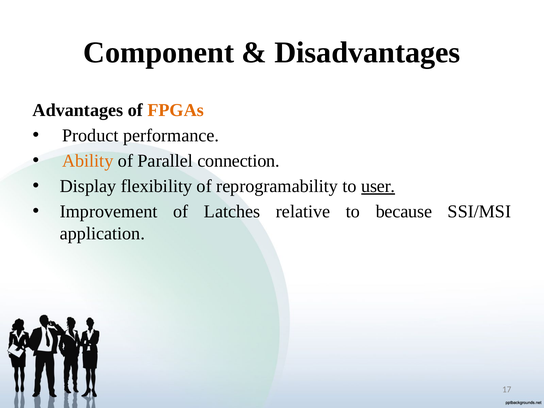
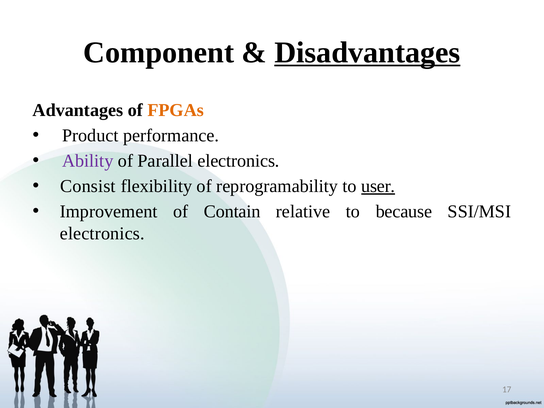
Disadvantages underline: none -> present (367, 52)
Ability colour: orange -> purple (88, 161)
Parallel connection: connection -> electronics (238, 161)
Display: Display -> Consist (88, 186)
Latches: Latches -> Contain (232, 212)
application: application -> electronics (102, 233)
